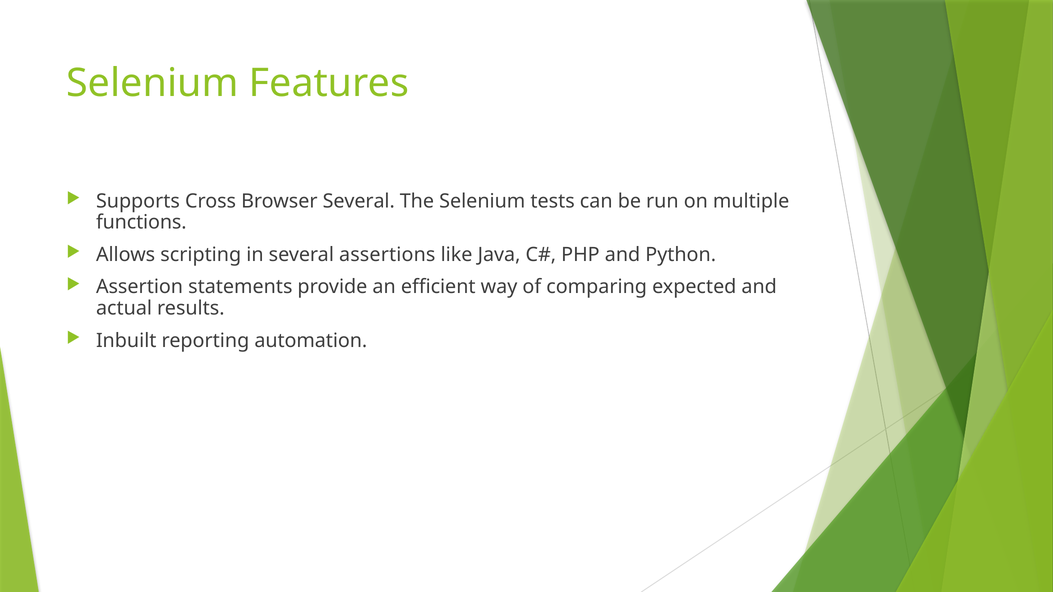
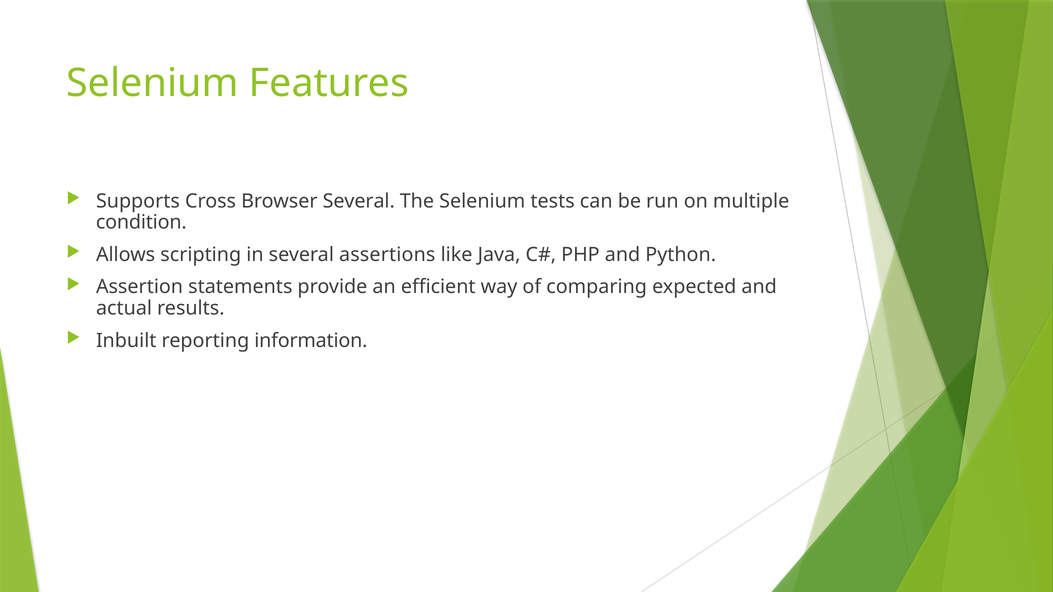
functions: functions -> condition (141, 222)
automation: automation -> information (311, 341)
